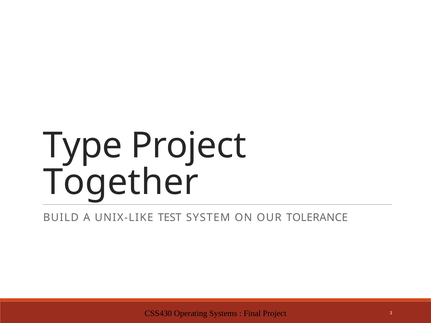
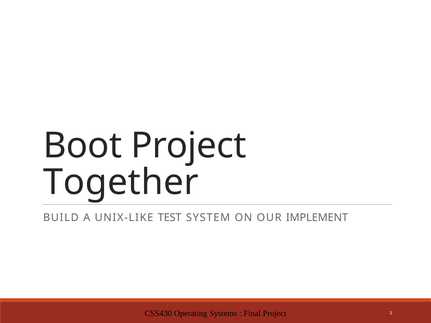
Type: Type -> Boot (83, 146)
TOLERANCE: TOLERANCE -> IMPLEMENT (317, 218)
